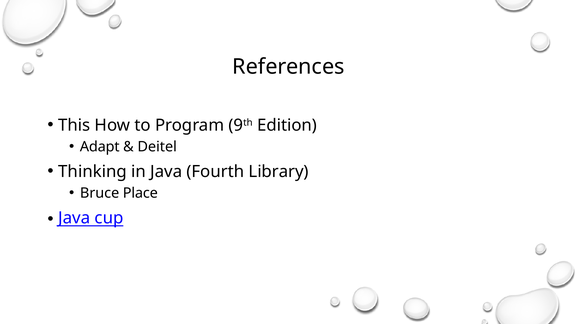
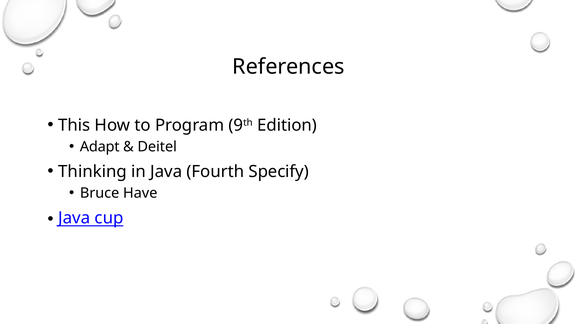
Library: Library -> Specify (279, 172)
Place: Place -> Have (140, 194)
